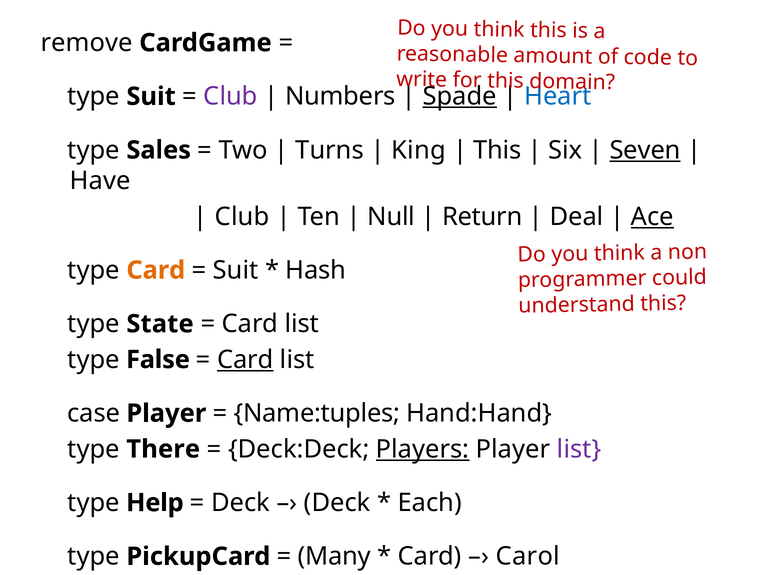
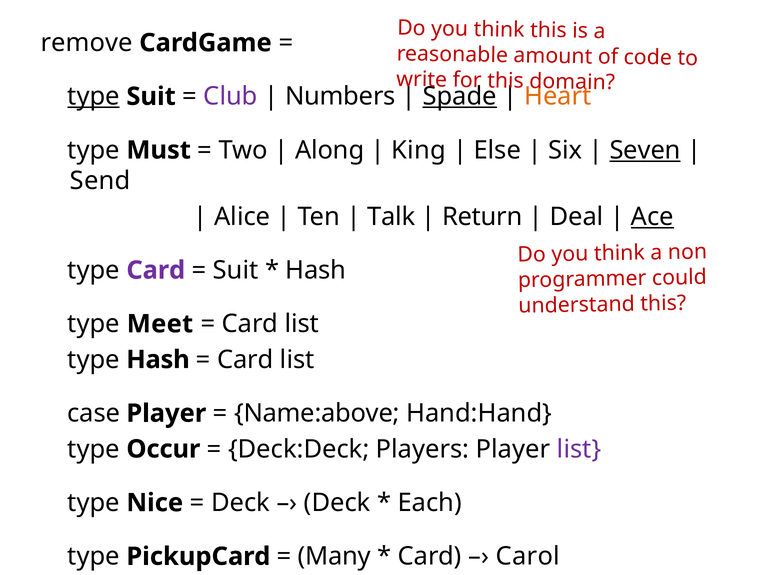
type underline: none -> present (94, 96)
Heart colour: blue -> orange (558, 96)
Sales: Sales -> Must (159, 150)
Turns: Turns -> Along (330, 150)
This: This -> Else (497, 150)
Have: Have -> Send (100, 181)
Club: Club -> Alice (242, 216)
Null: Null -> Talk (391, 216)
Card colour: orange -> purple (156, 270)
State: State -> Meet (160, 324)
type False: False -> Hash (158, 359)
Card underline: present -> none (245, 359)
Name:tuples: Name:tuples -> Name:above (317, 413)
There: There -> Occur (163, 449)
Players underline: present -> none (423, 449)
Help: Help -> Nice (155, 502)
